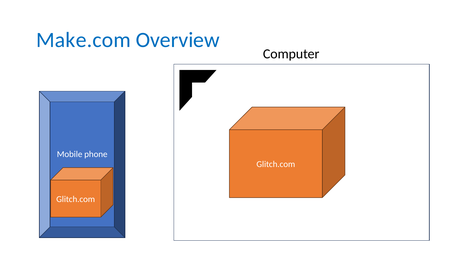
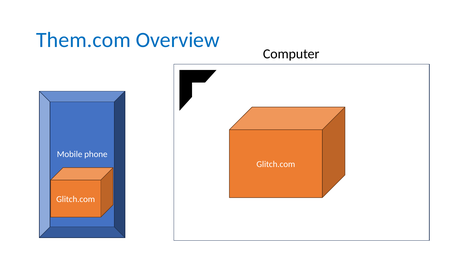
Make.com: Make.com -> Them.com (84, 40)
